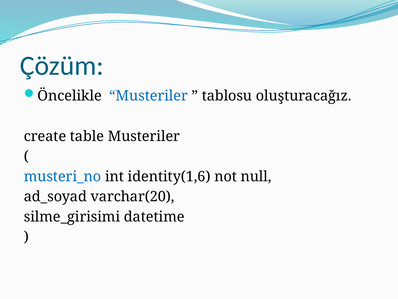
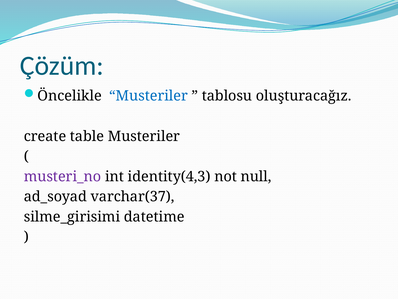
musteri_no colour: blue -> purple (63, 176)
identity(1,6: identity(1,6 -> identity(4,3 (169, 176)
varchar(20: varchar(20 -> varchar(37 (133, 196)
